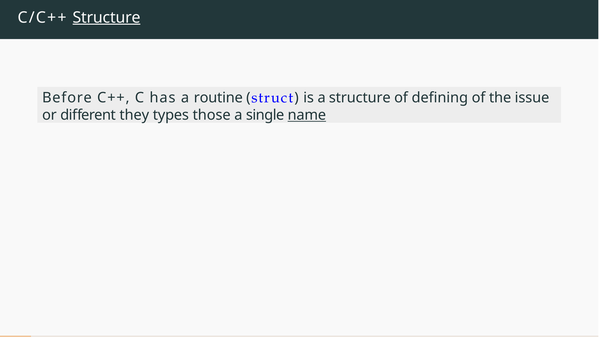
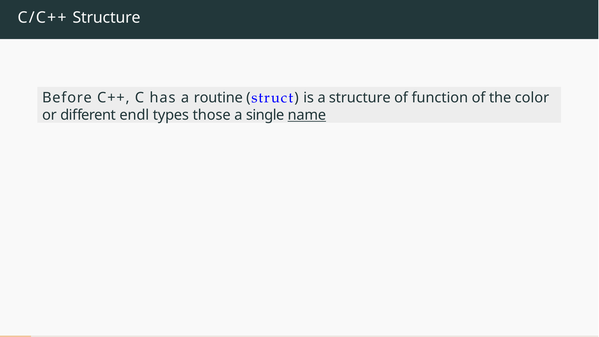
Structure underline: present -> none (106, 17)
defining: defining -> function (440, 98)
issue: issue -> color (532, 98)
they: they -> endl (134, 115)
